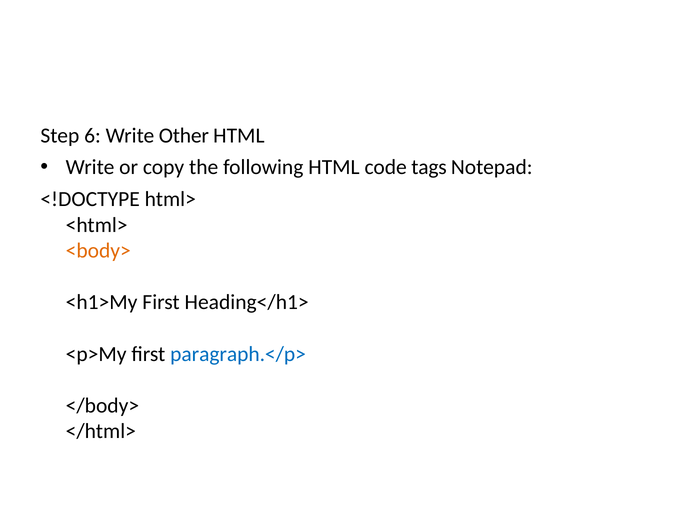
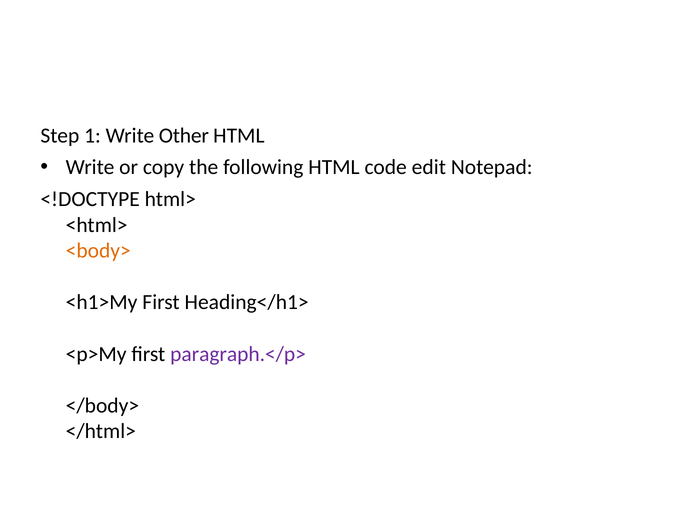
6: 6 -> 1 (92, 136)
tags: tags -> edit (429, 168)
paragraph.</p> colour: blue -> purple (238, 354)
